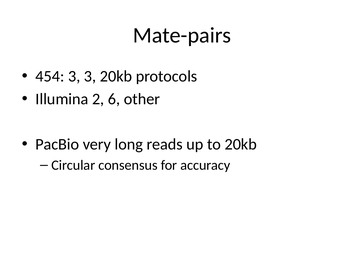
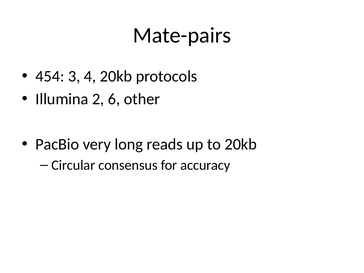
3 3: 3 -> 4 (90, 76)
